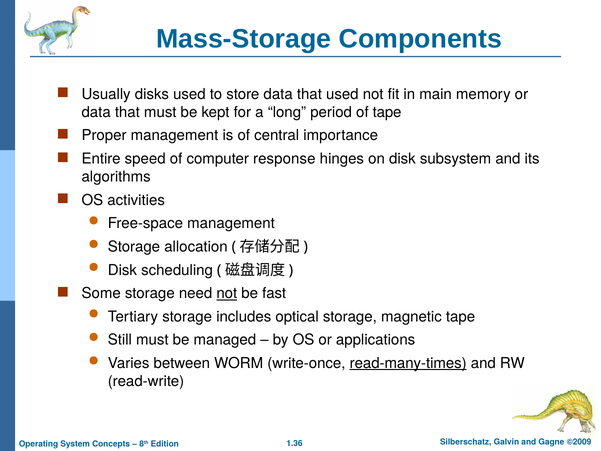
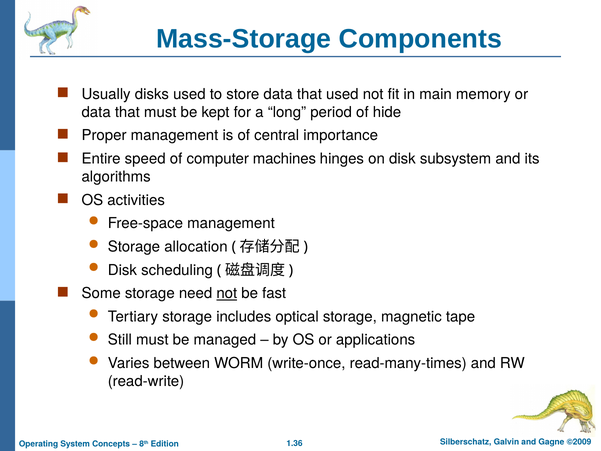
of tape: tape -> hide (387, 112)
response: response -> machines (284, 159)
read-many-times underline: present -> none (408, 363)
